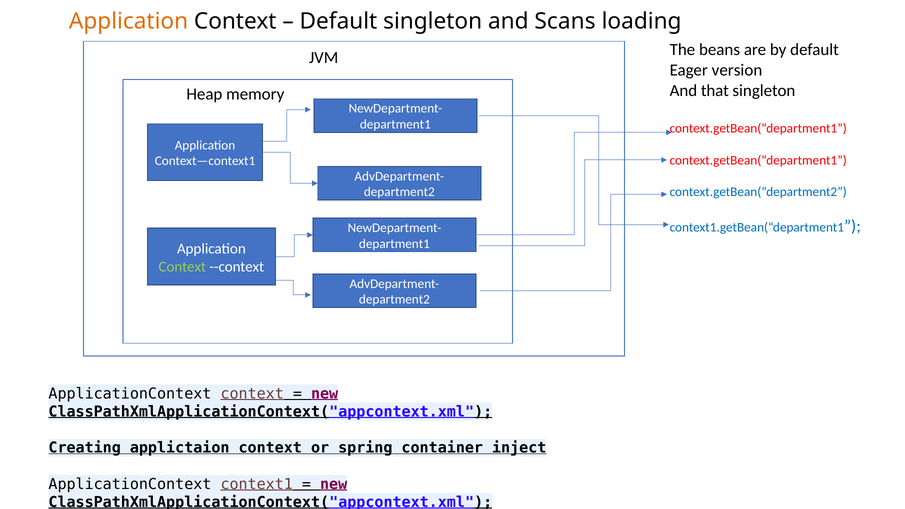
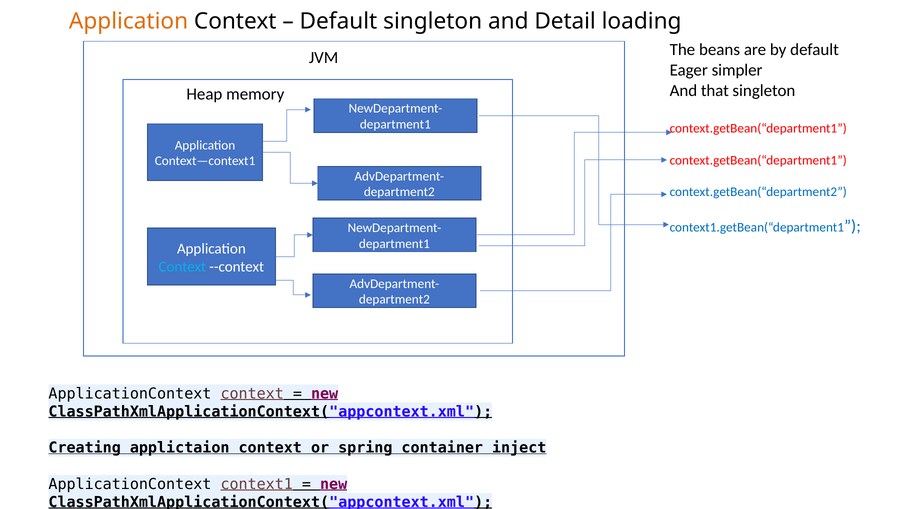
Scans: Scans -> Detail (565, 21)
version: version -> simpler (737, 70)
Context colour: light green -> light blue (182, 267)
